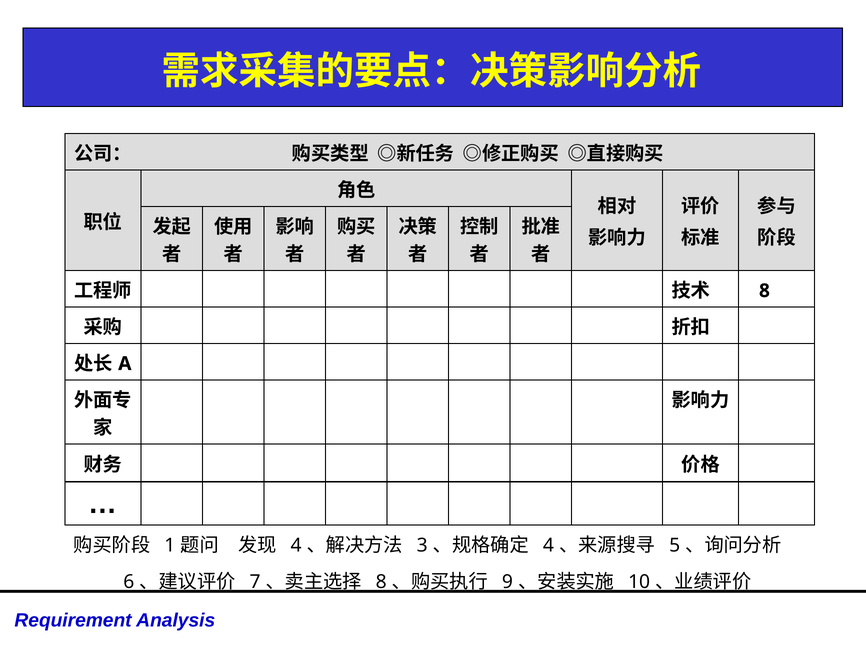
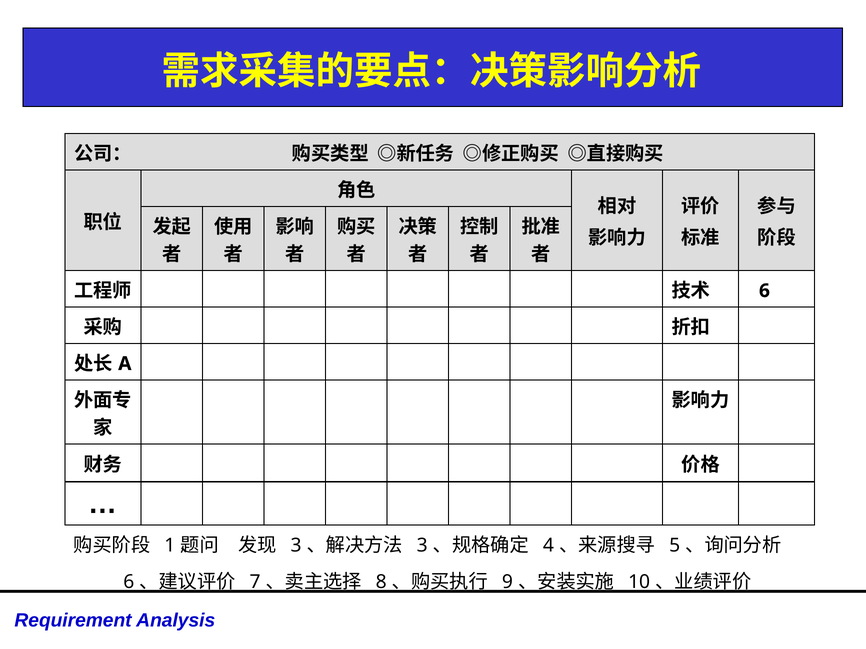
8: 8 -> 6 (764, 291)
4: 4 -> 3 (296, 546)
